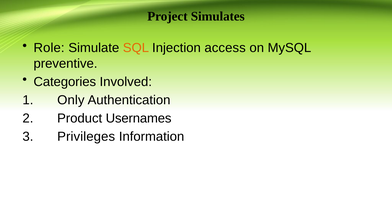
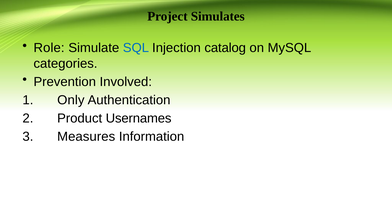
SQL colour: orange -> blue (136, 48)
access: access -> catalog (225, 48)
preventive: preventive -> categories (65, 64)
Categories: Categories -> Prevention (65, 82)
Privileges: Privileges -> Measures (86, 137)
